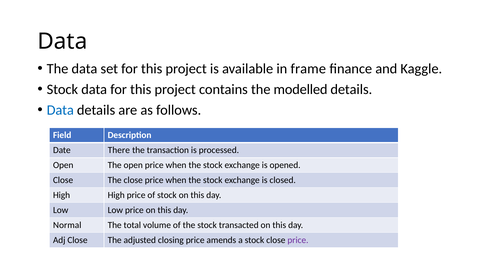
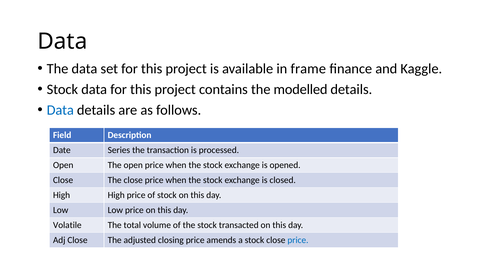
There: There -> Series (119, 150)
Normal: Normal -> Volatile (67, 225)
price colour: purple -> blue (298, 240)
